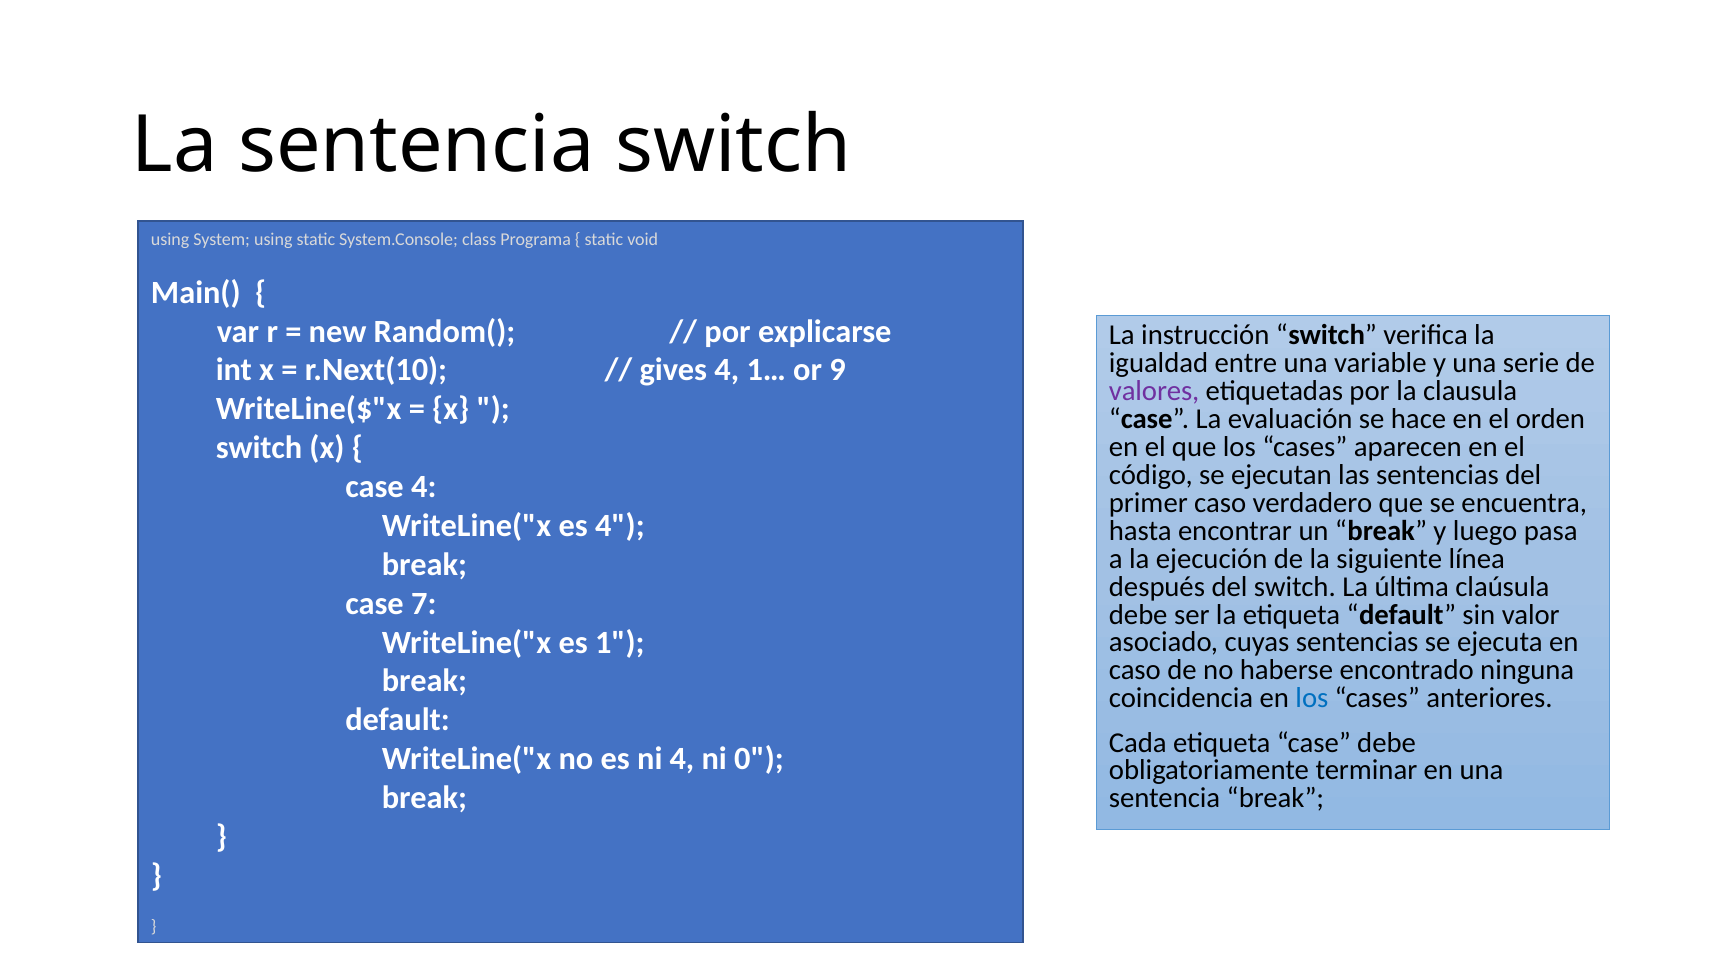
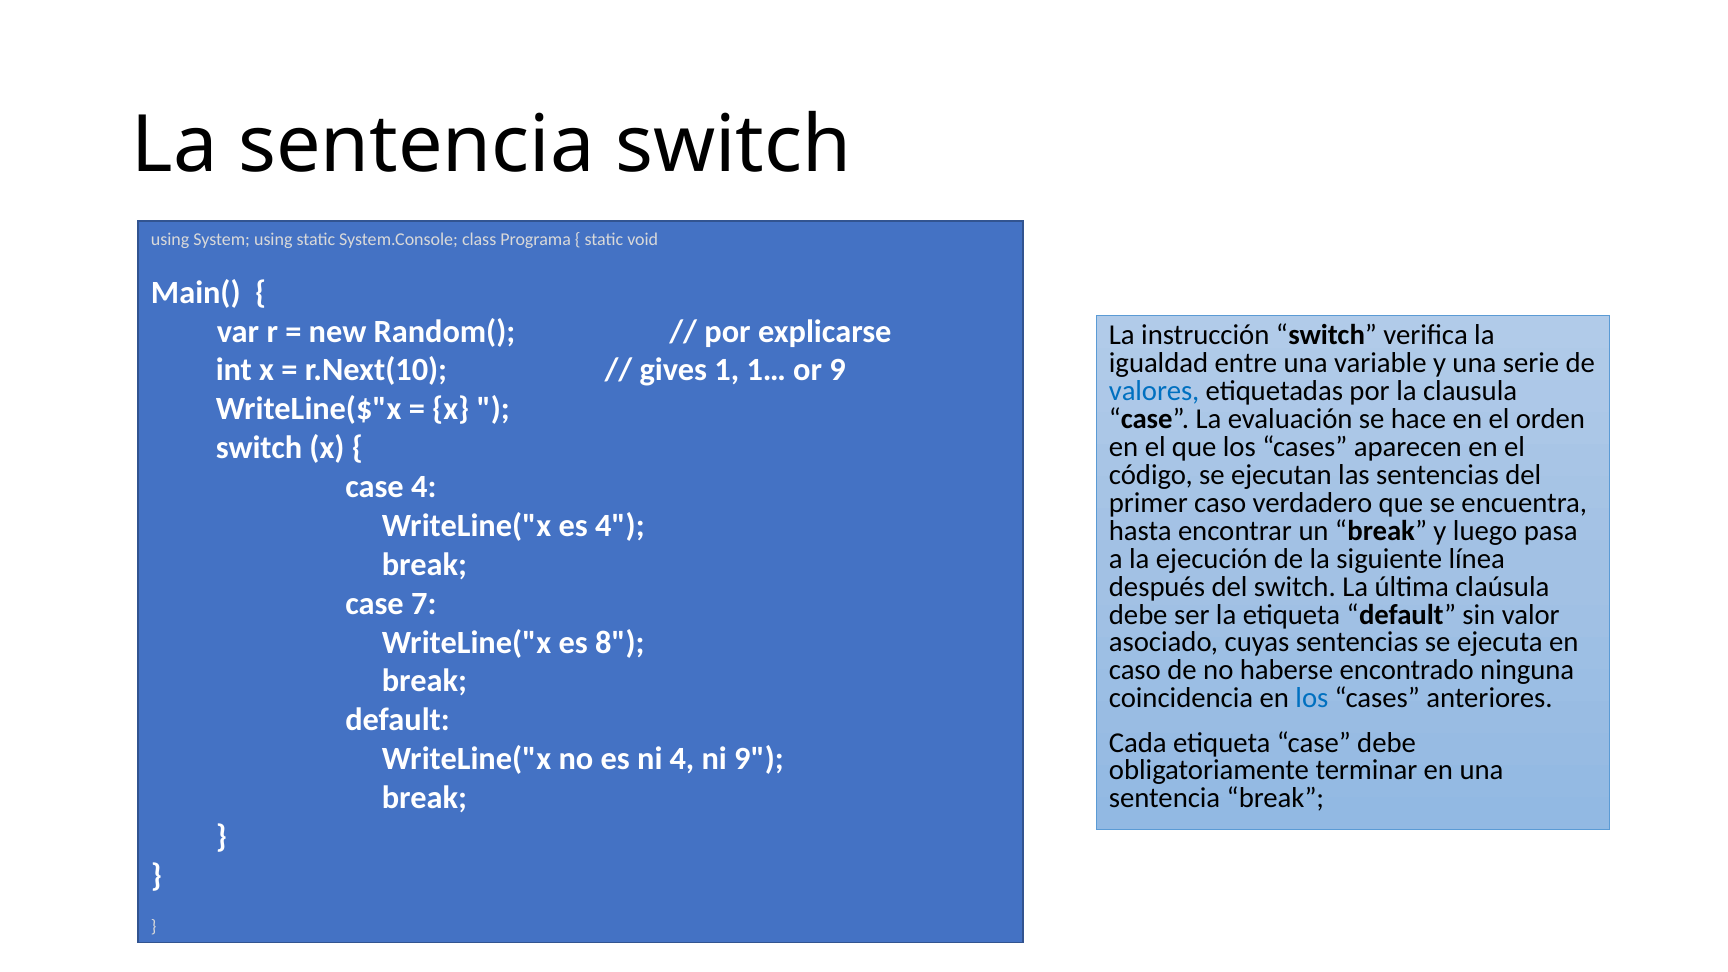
gives 4: 4 -> 1 (727, 370)
valores colour: purple -> blue (1154, 391)
1: 1 -> 8 (620, 642)
ni 0: 0 -> 9 (759, 759)
